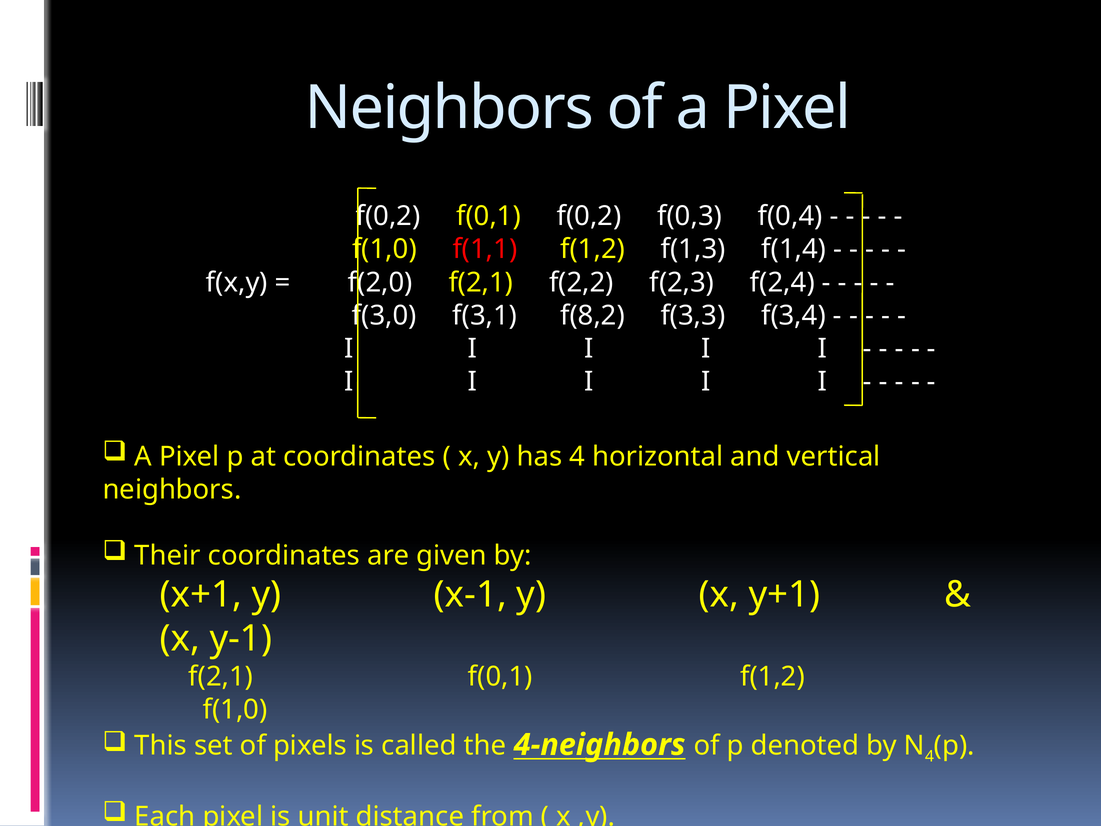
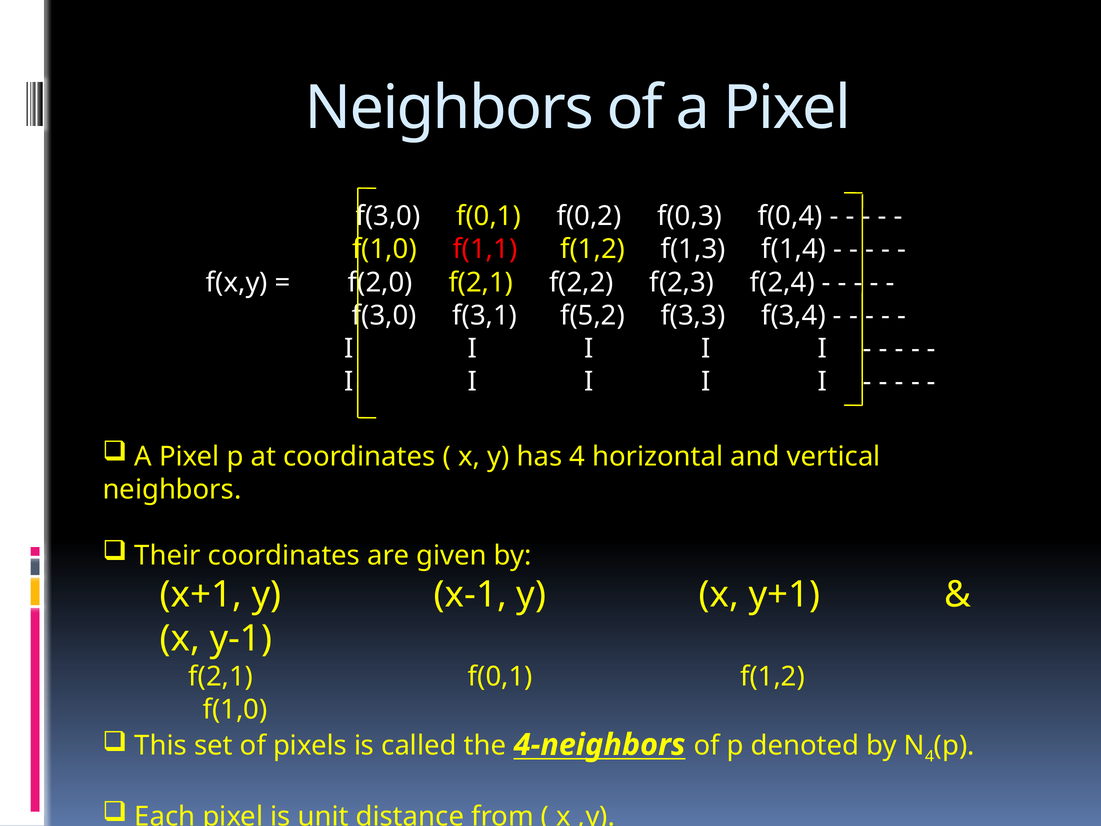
f(0,2: f(0,2 -> f(3,0 (388, 216)
f(8,2: f(8,2 -> f(5,2 (592, 315)
